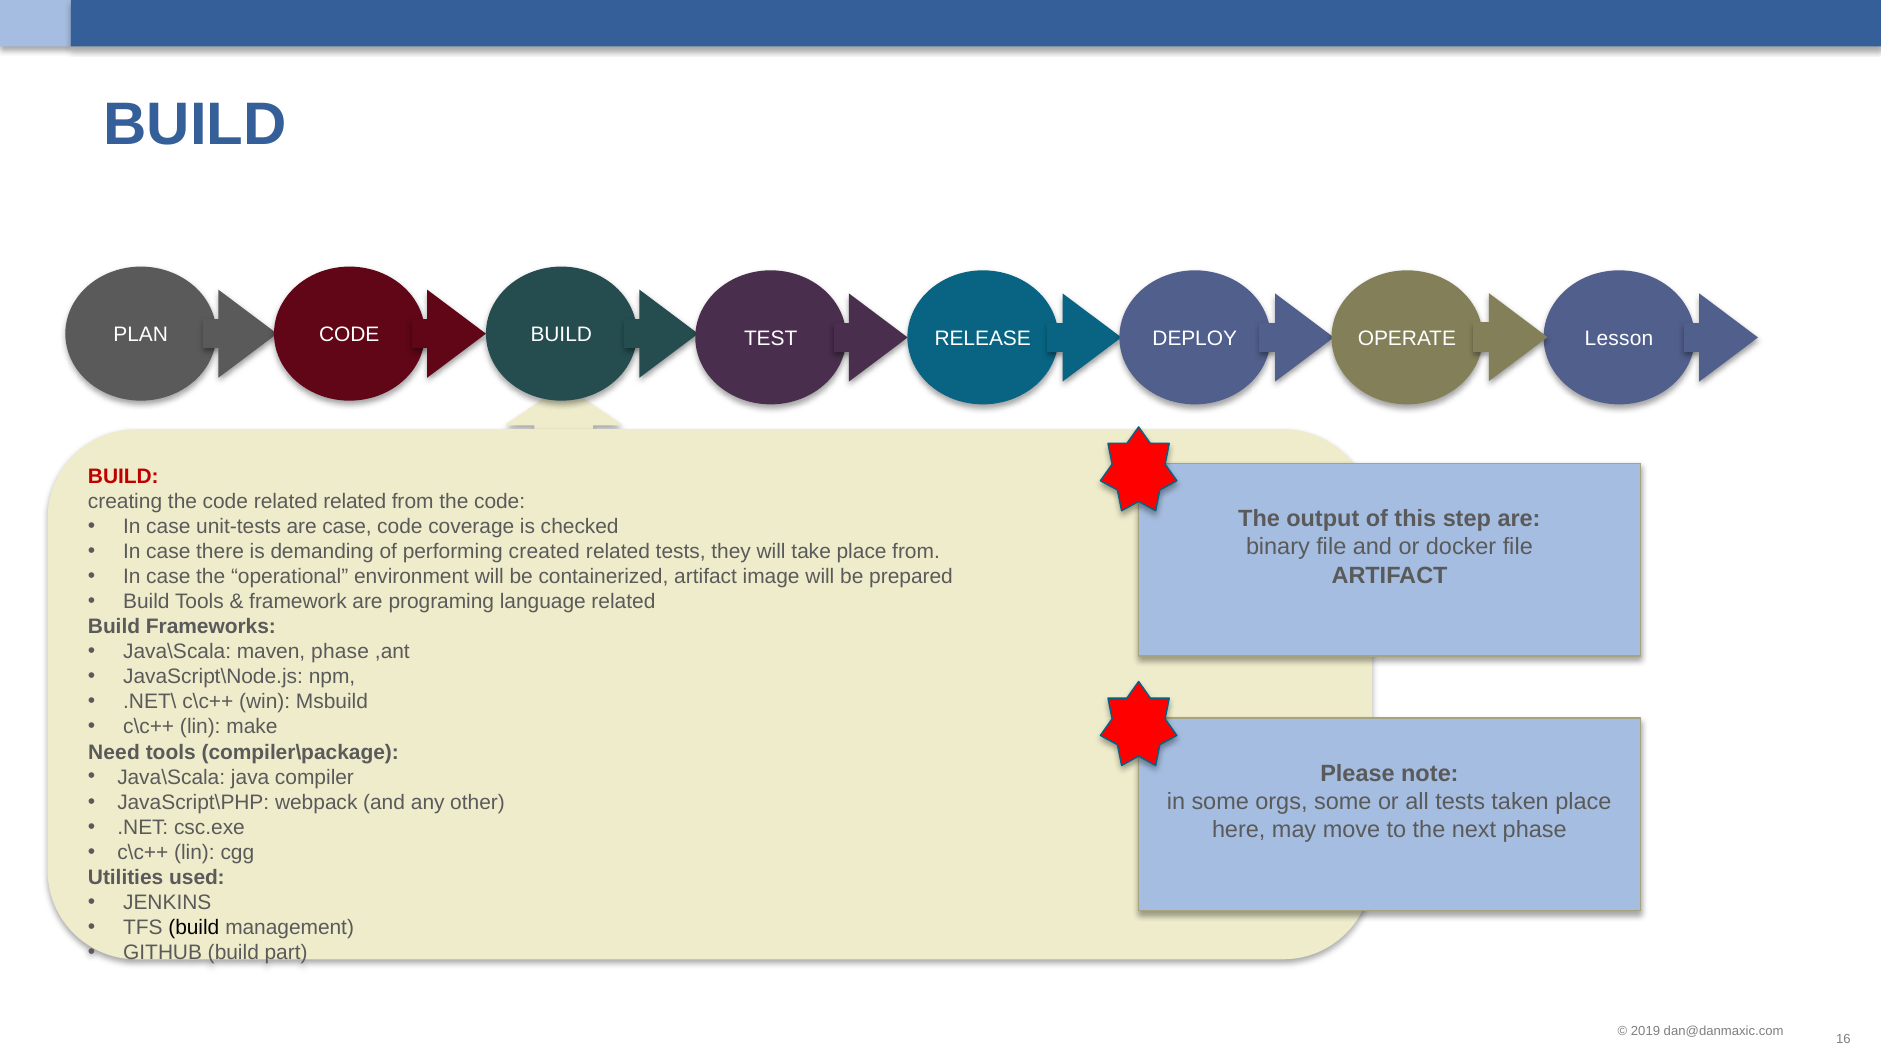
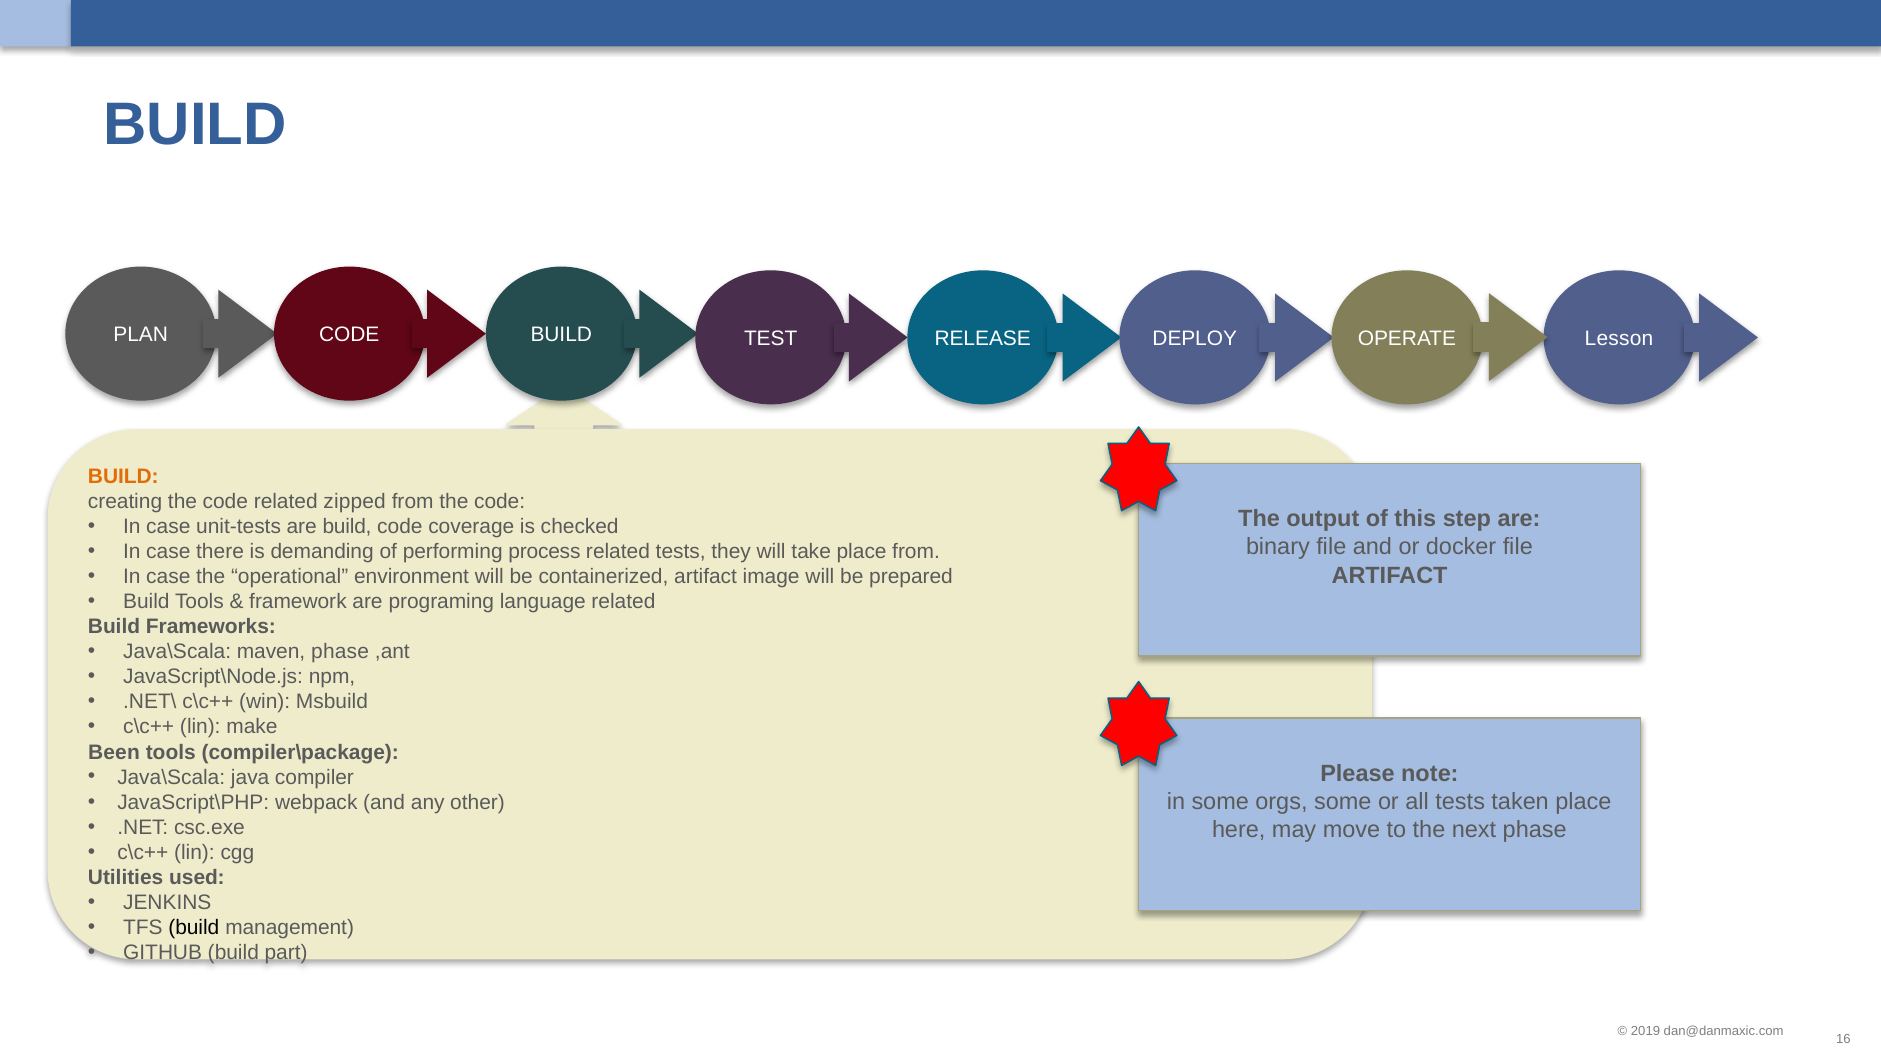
BUILD colour: red -> orange (123, 477)
related related: related -> zipped (355, 502)
are case: case -> build (347, 527)
created: created -> process (544, 552)
Need: Need -> Been (114, 752)
